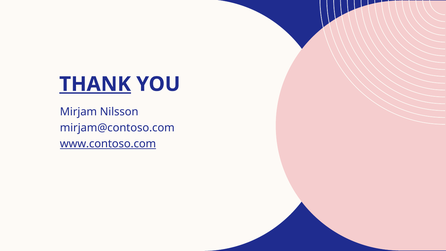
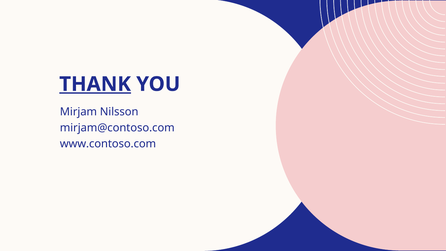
www.contoso.com underline: present -> none (108, 144)
